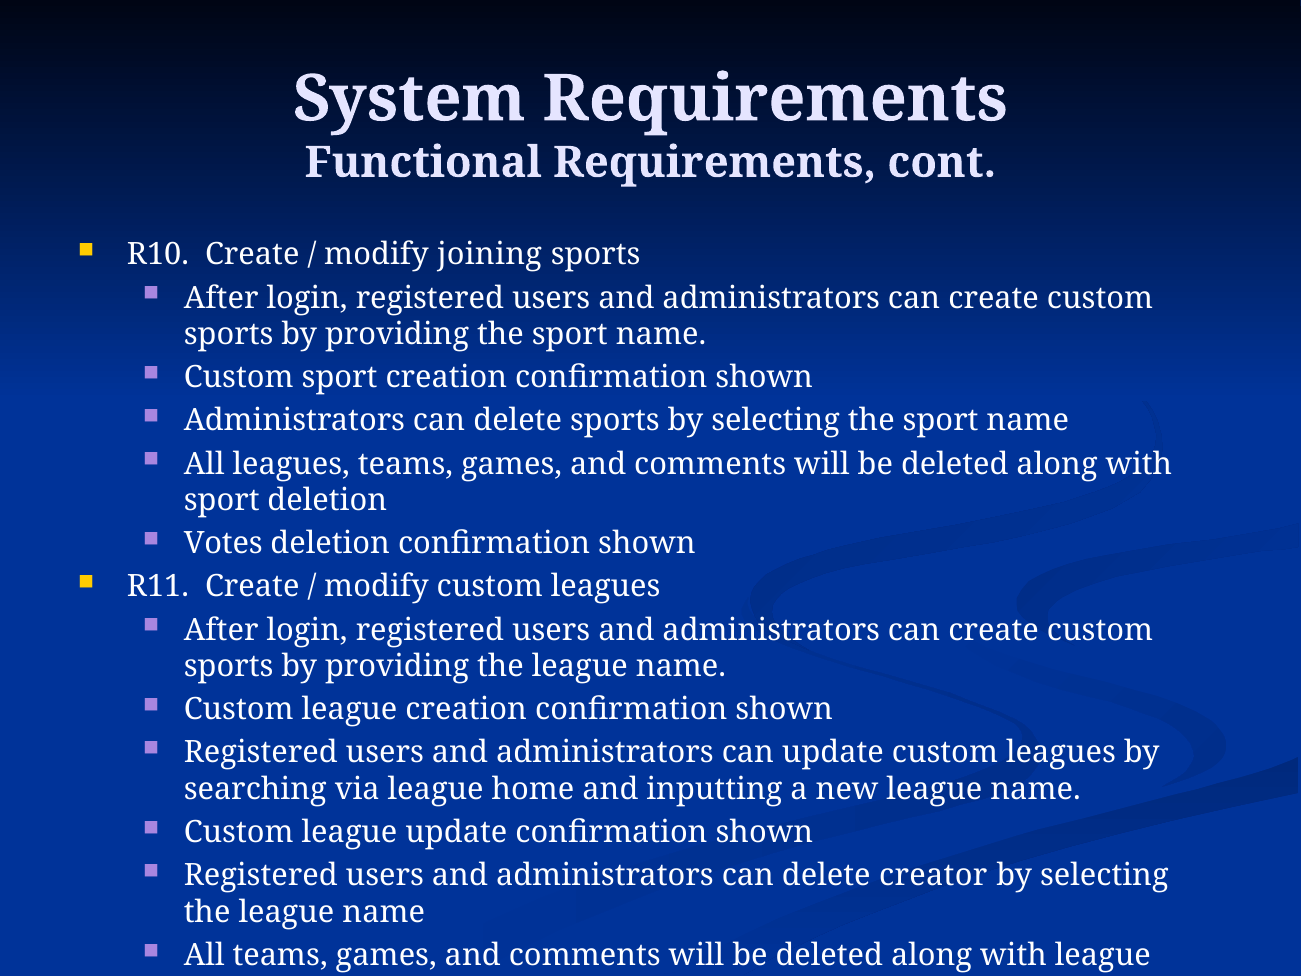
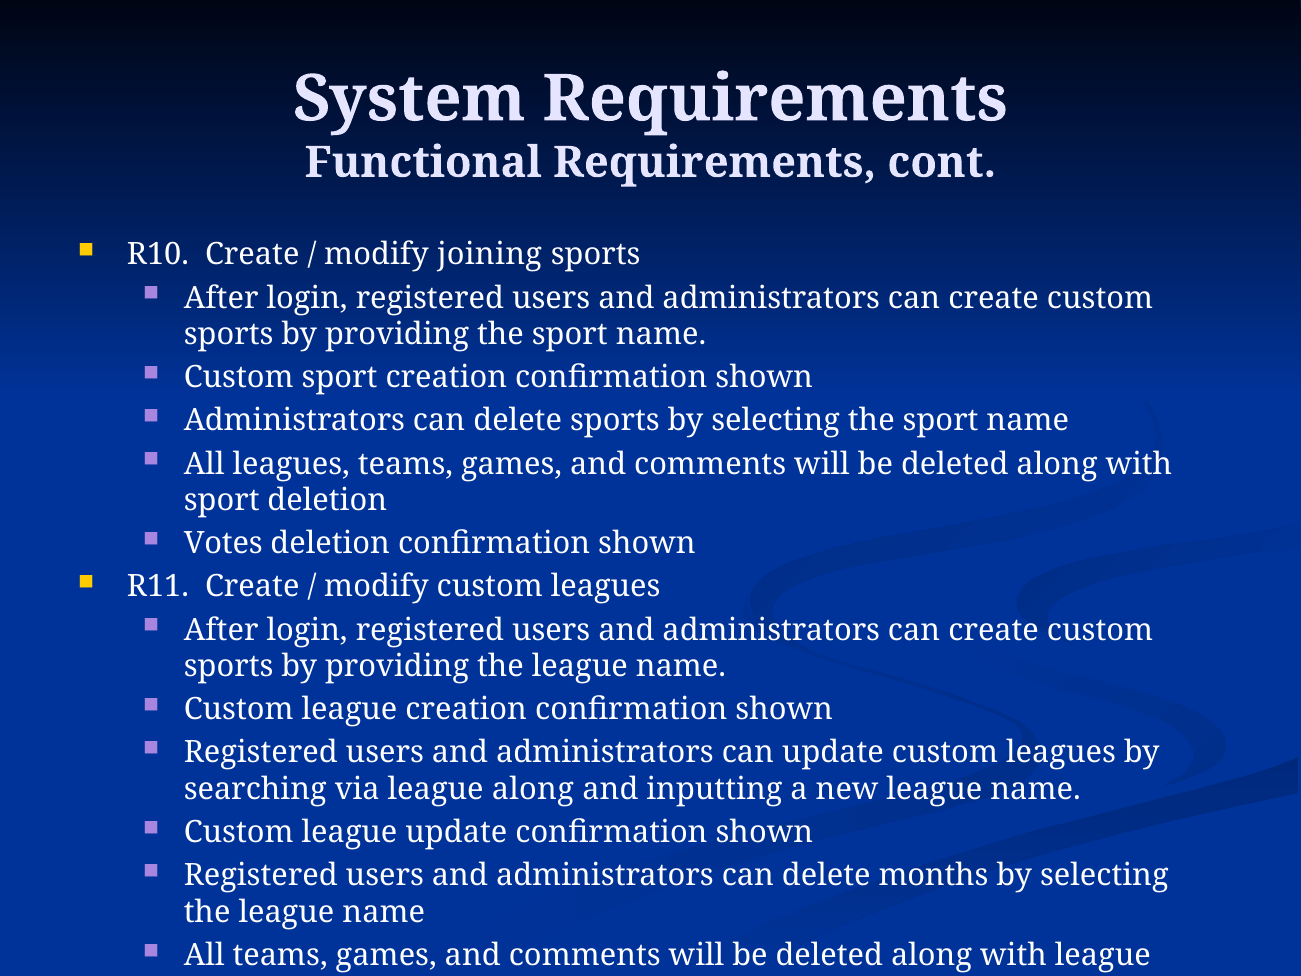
league home: home -> along (533, 790)
creator: creator -> months (934, 876)
